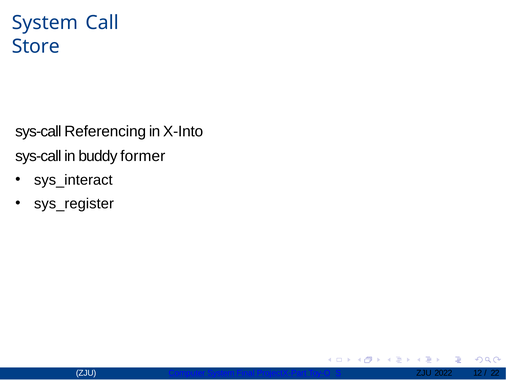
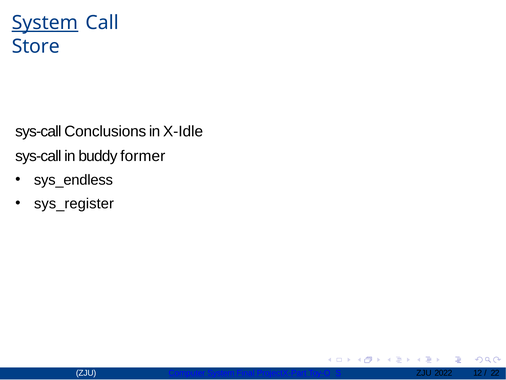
System underline: none -> present (45, 23)
Referencing: Referencing -> Conclusions (105, 131)
X-Into: X-Into -> X-Idle (183, 131)
sys_interact: sys_interact -> sys_endless (73, 180)
